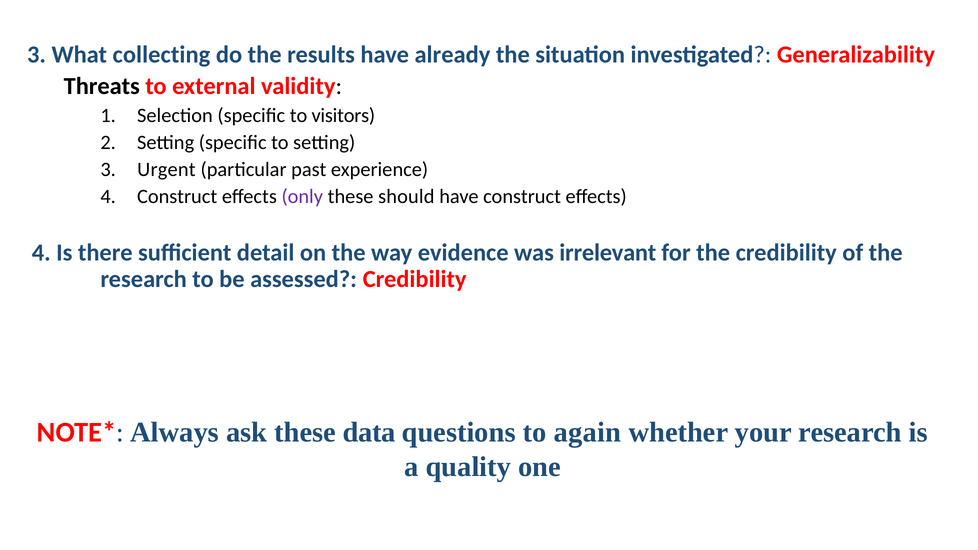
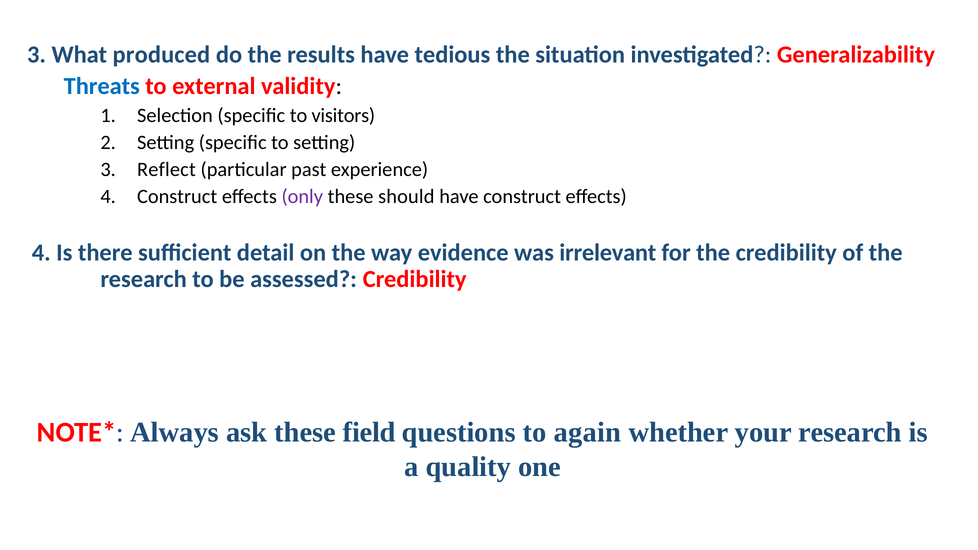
collecting: collecting -> produced (161, 55)
already: already -> tedious (452, 55)
Threats colour: black -> blue (102, 86)
Urgent: Urgent -> Reflect (166, 170)
data: data -> field (369, 432)
